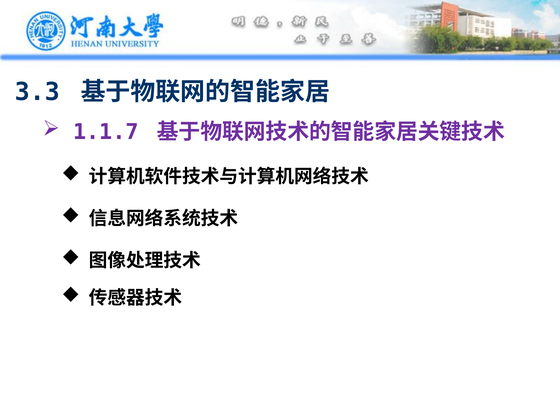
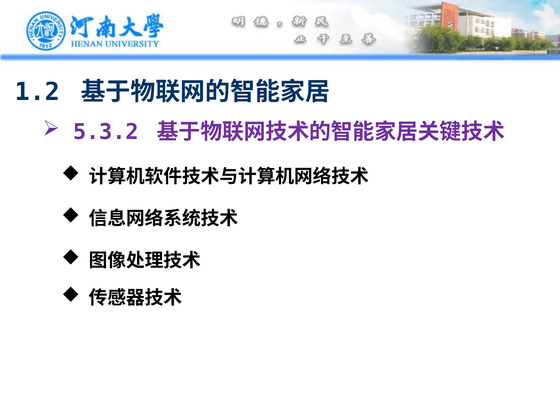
3.3: 3.3 -> 1.2 (37, 92)
1.1.7: 1.1.7 -> 5.3.2 (106, 132)
